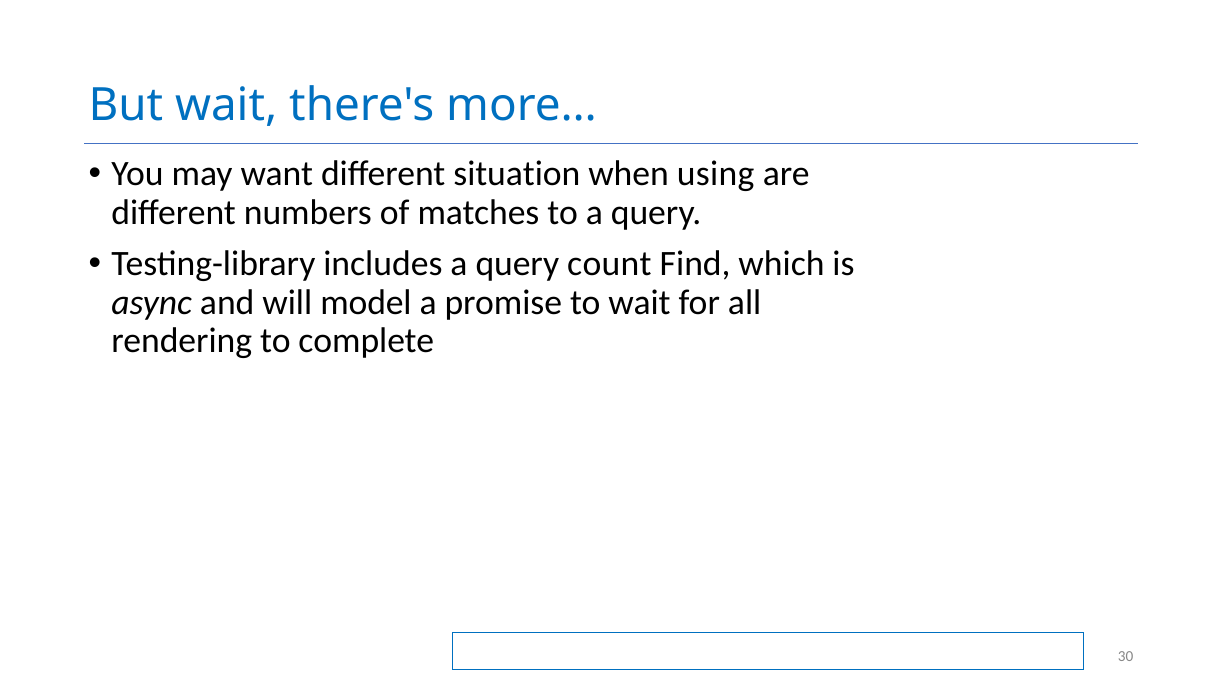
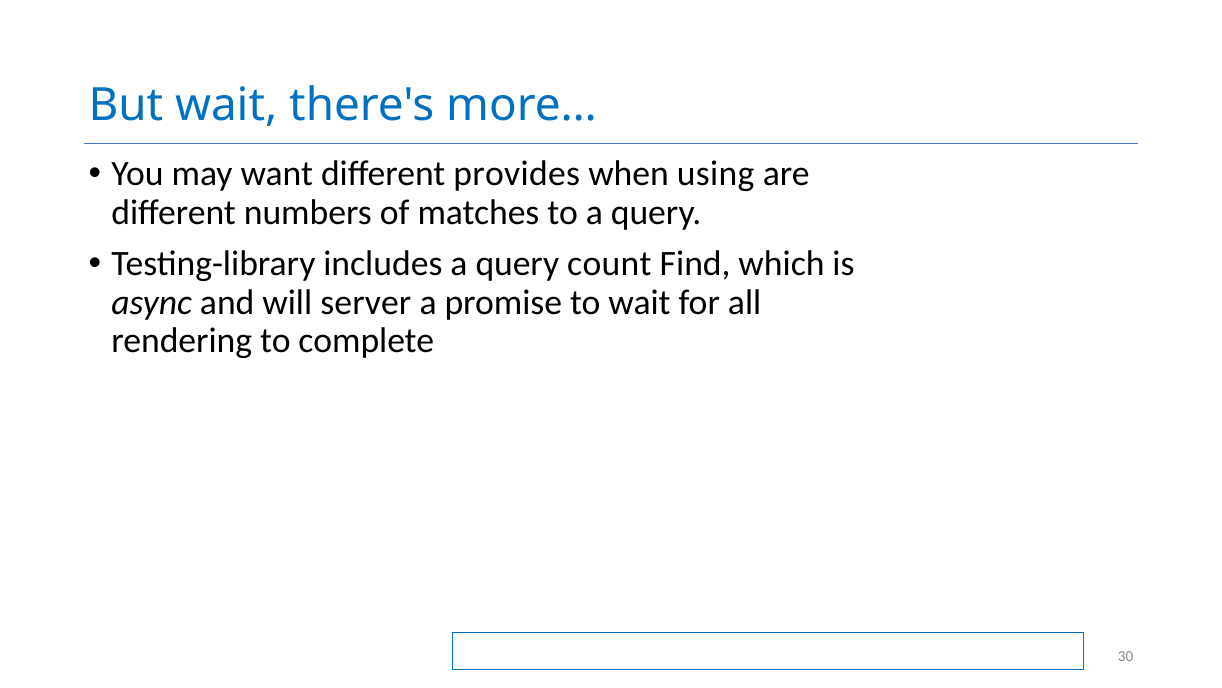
situation: situation -> provides (517, 174)
model: model -> server (366, 302)
